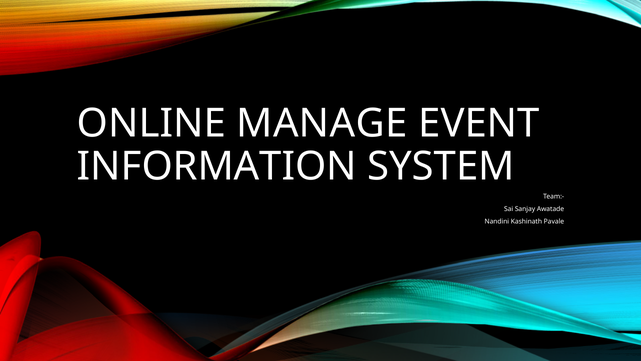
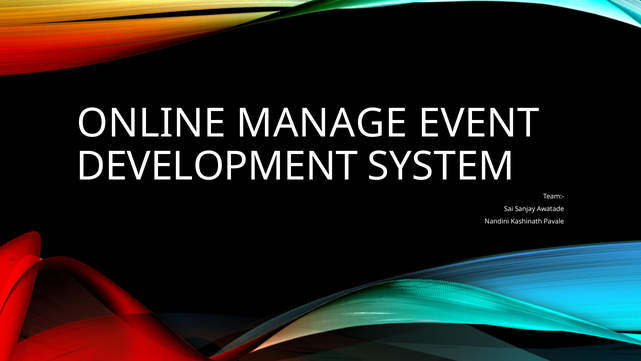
INFORMATION: INFORMATION -> DEVELOPMENT (217, 166)
